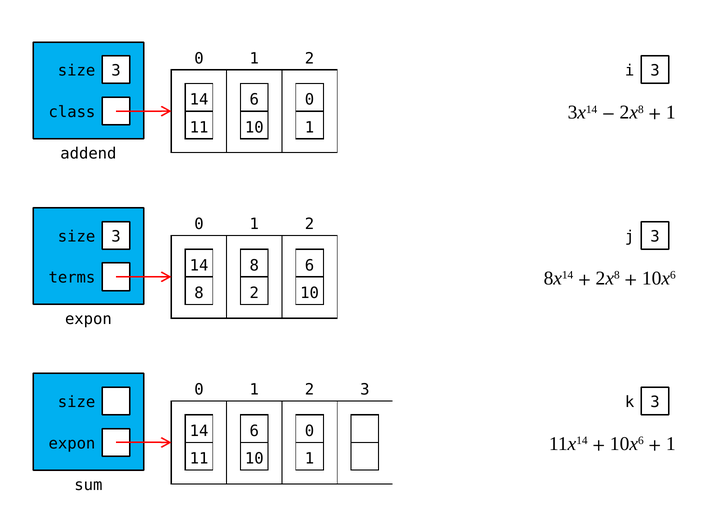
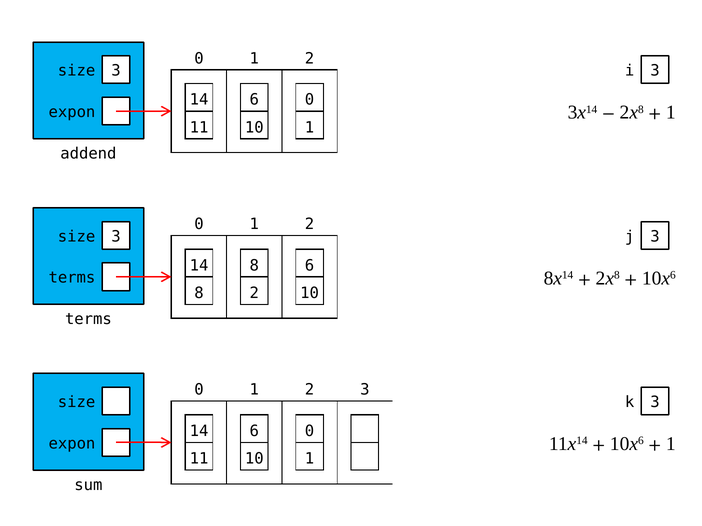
class: class -> expon (72, 112)
expon: expon -> terms (88, 320)
